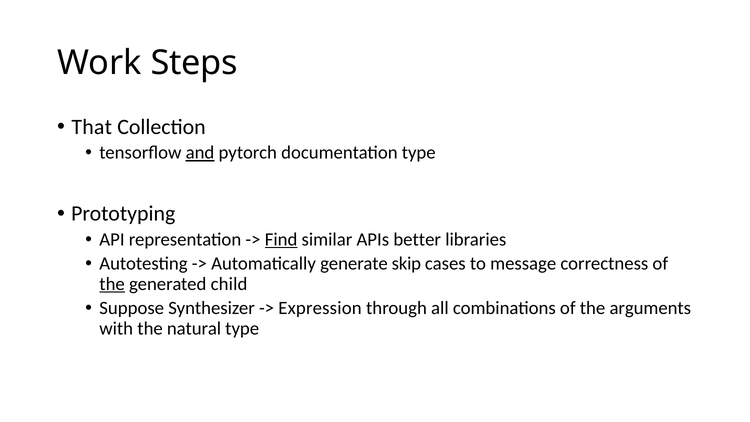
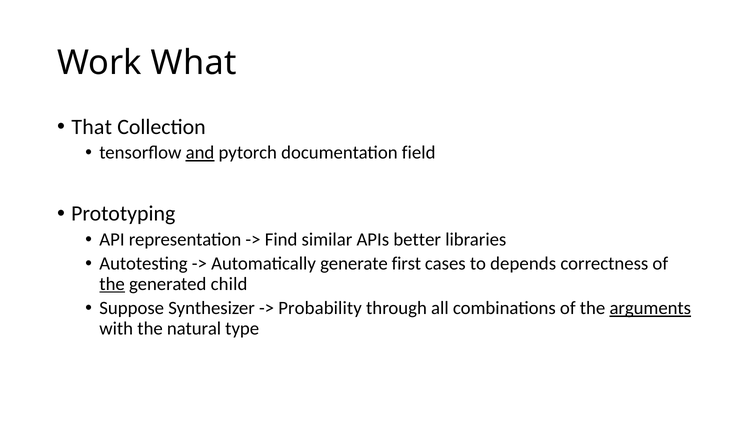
Steps: Steps -> What (194, 63)
documentation type: type -> field (419, 153)
Find underline: present -> none (281, 240)
skip: skip -> first (406, 264)
message: message -> depends (523, 264)
Expression: Expression -> Probability (320, 308)
arguments underline: none -> present (650, 308)
